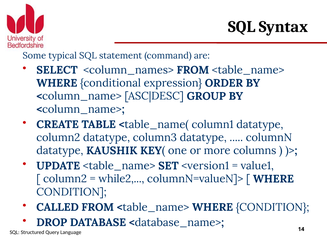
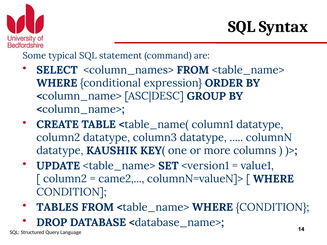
while2: while2 -> came2 (121, 179)
CALLED: CALLED -> TABLES (57, 207)
